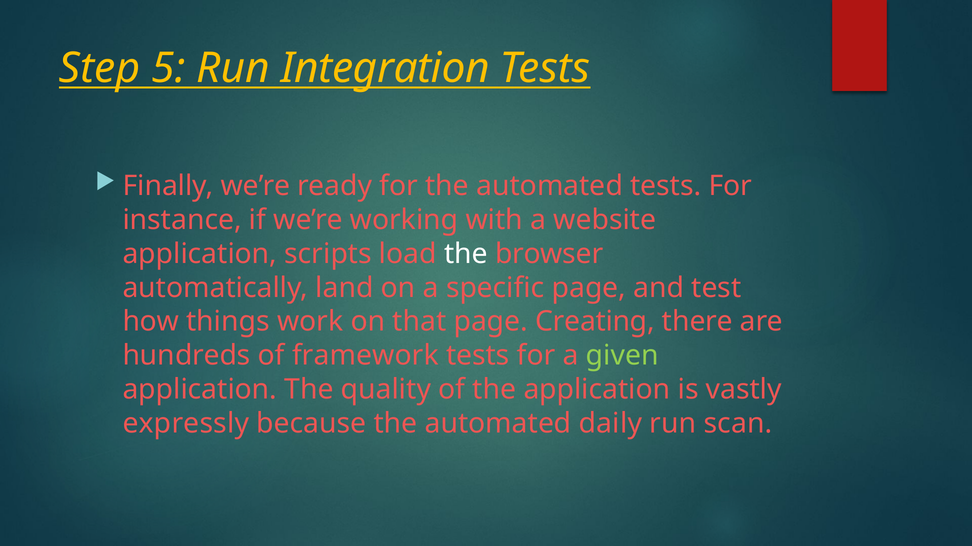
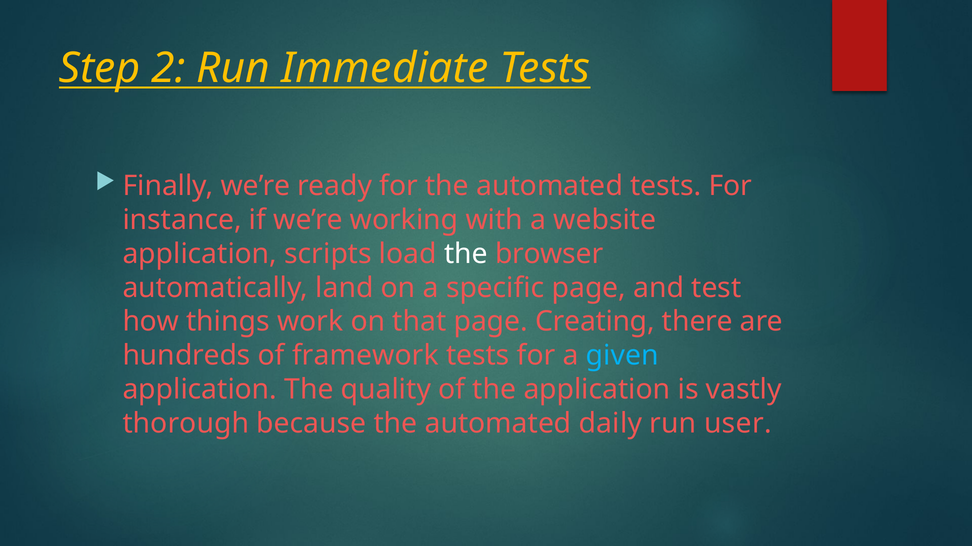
5: 5 -> 2 (168, 68)
Integration: Integration -> Immediate (385, 68)
given colour: light green -> light blue (622, 356)
expressly: expressly -> thorough (186, 424)
scan: scan -> user (738, 424)
